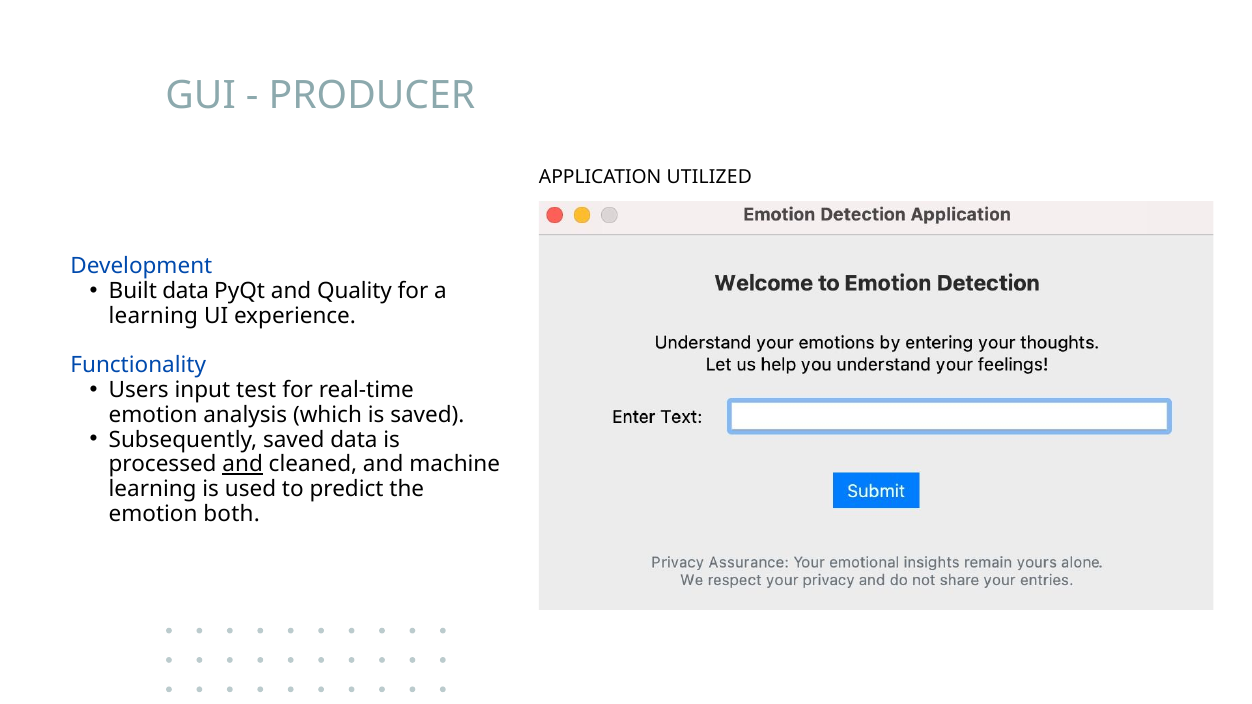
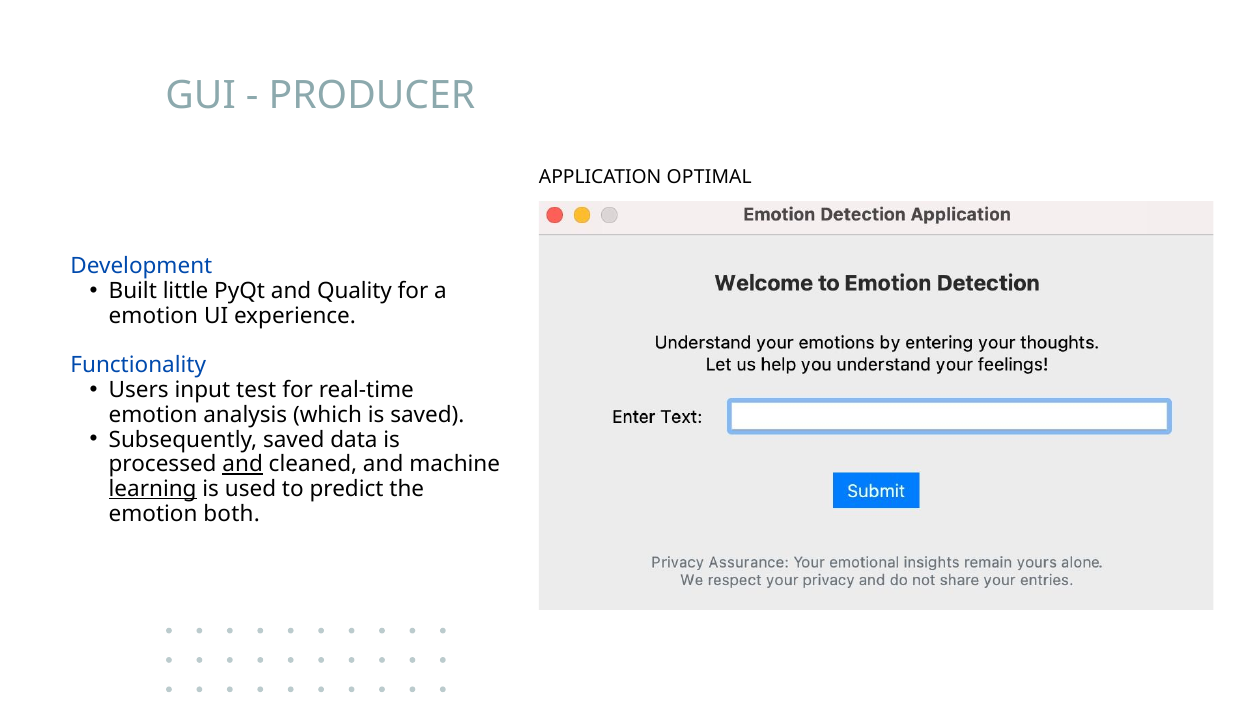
UTILIZED: UTILIZED -> OPTIMAL (709, 177)
Built data: data -> little (186, 291)
learning: learning -> emotion (153, 316)
learning underline: none -> present (153, 489)
